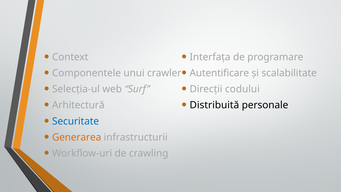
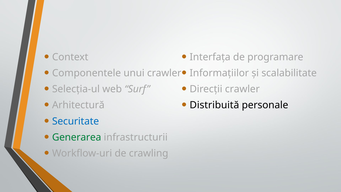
Autentificare: Autentificare -> Informațiilor (219, 73)
Direcții codului: codului -> crawler (242, 89)
Generarea colour: orange -> green (77, 137)
